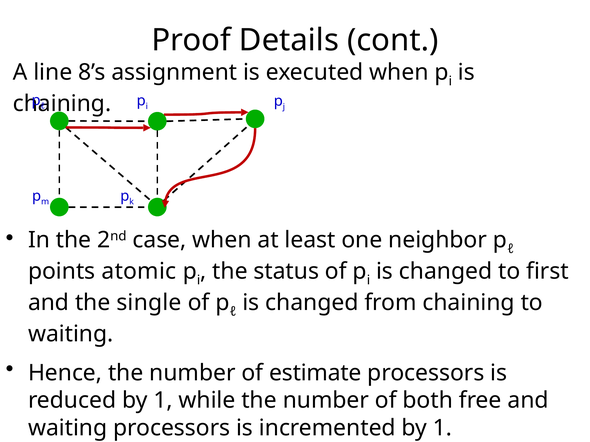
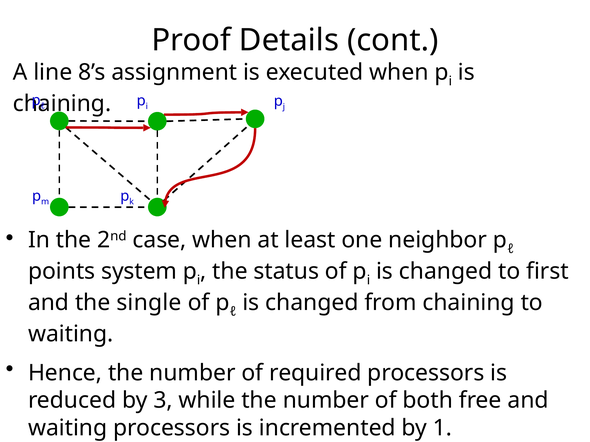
atomic: atomic -> system (139, 272)
estimate: estimate -> required (315, 373)
reduced by 1: 1 -> 3 (163, 401)
